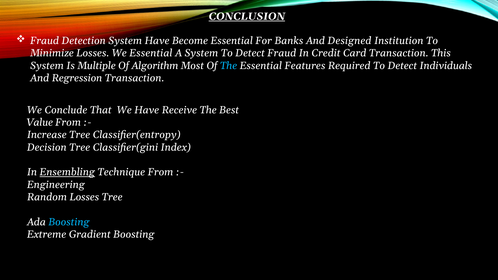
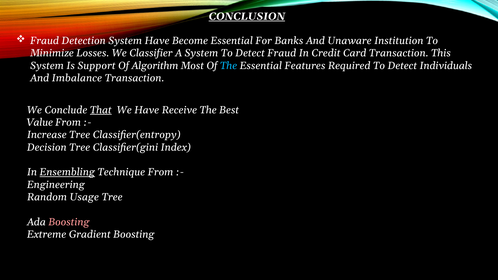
Designed: Designed -> Unaware (350, 41)
We Essential: Essential -> Classifier (151, 53)
Multiple: Multiple -> Support (96, 66)
Regression: Regression -> Imbalance (77, 78)
That underline: none -> present (101, 110)
Random Losses: Losses -> Usage (84, 197)
Boosting colour: light blue -> pink (69, 222)
